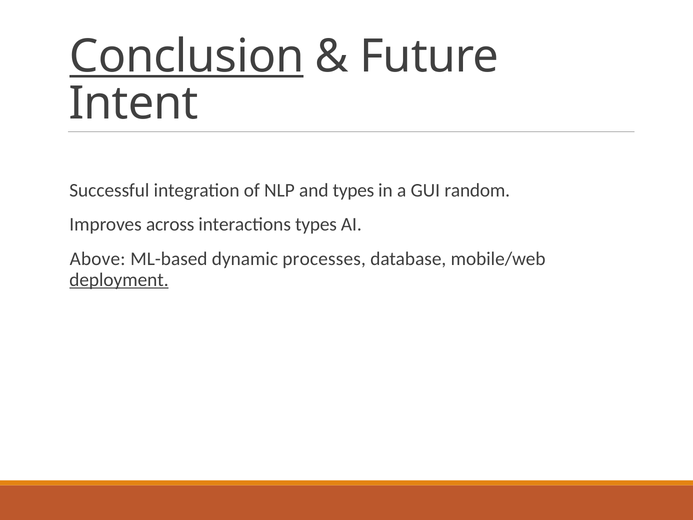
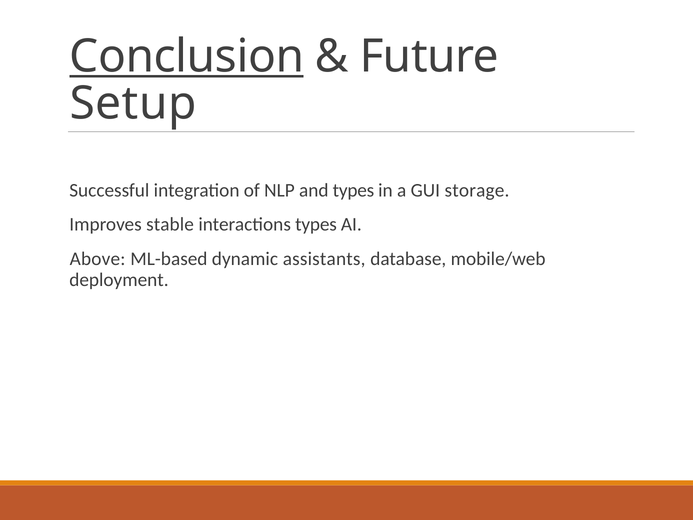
Intent: Intent -> Setup (133, 104)
random: random -> storage (477, 190)
across: across -> stable (170, 224)
processes: processes -> assistants (324, 259)
deployment underline: present -> none (119, 280)
